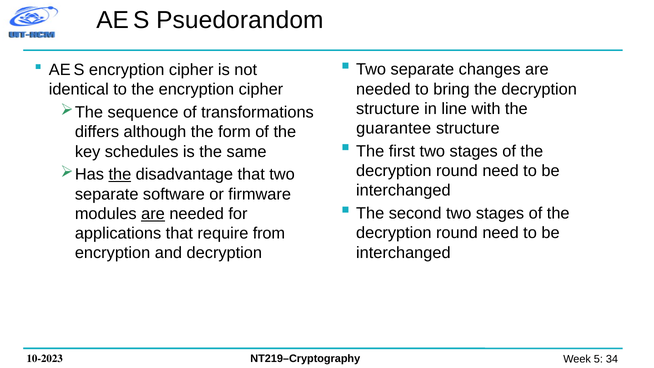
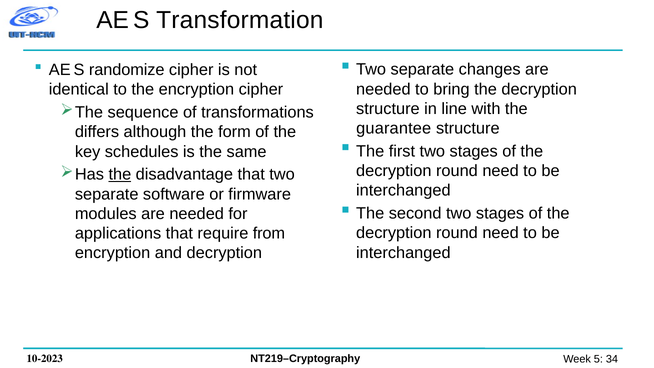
Psuedorandom: Psuedorandom -> Transformation (240, 20)
S encryption: encryption -> randomize (127, 70)
are underline: present -> none (153, 214)
